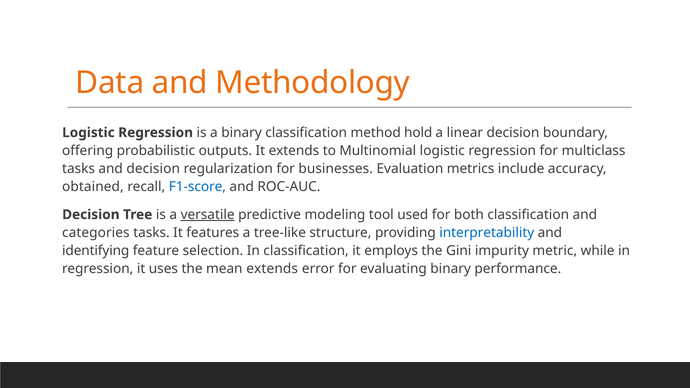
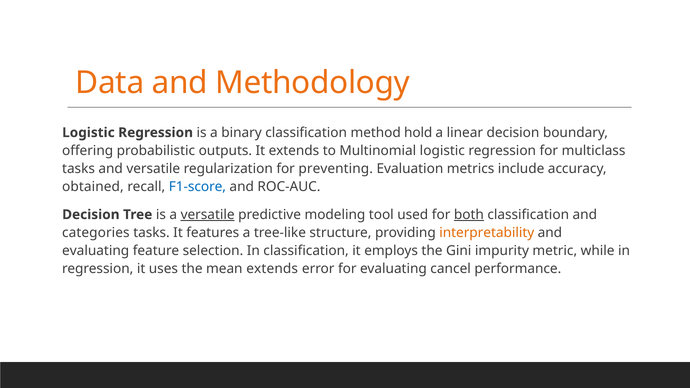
and decision: decision -> versatile (153, 169)
businesses: businesses -> preventing (336, 169)
both underline: none -> present (469, 215)
interpretability colour: blue -> orange (487, 233)
identifying: identifying -> evaluating (96, 251)
evaluating binary: binary -> cancel (451, 269)
